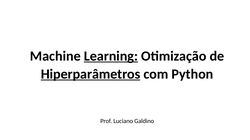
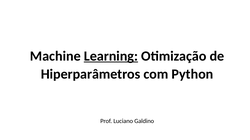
Hiperparâmetros underline: present -> none (91, 74)
